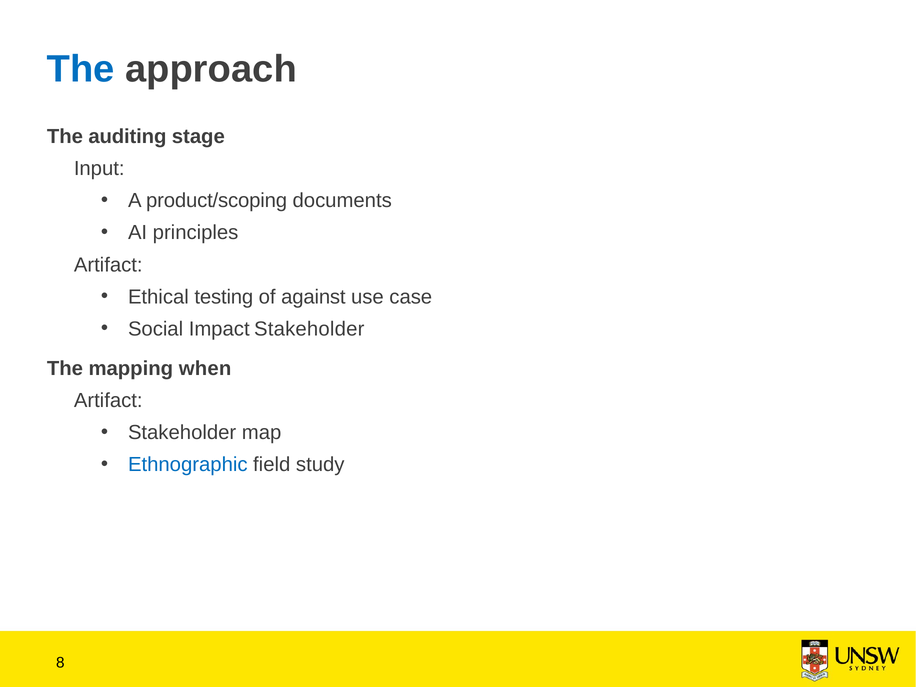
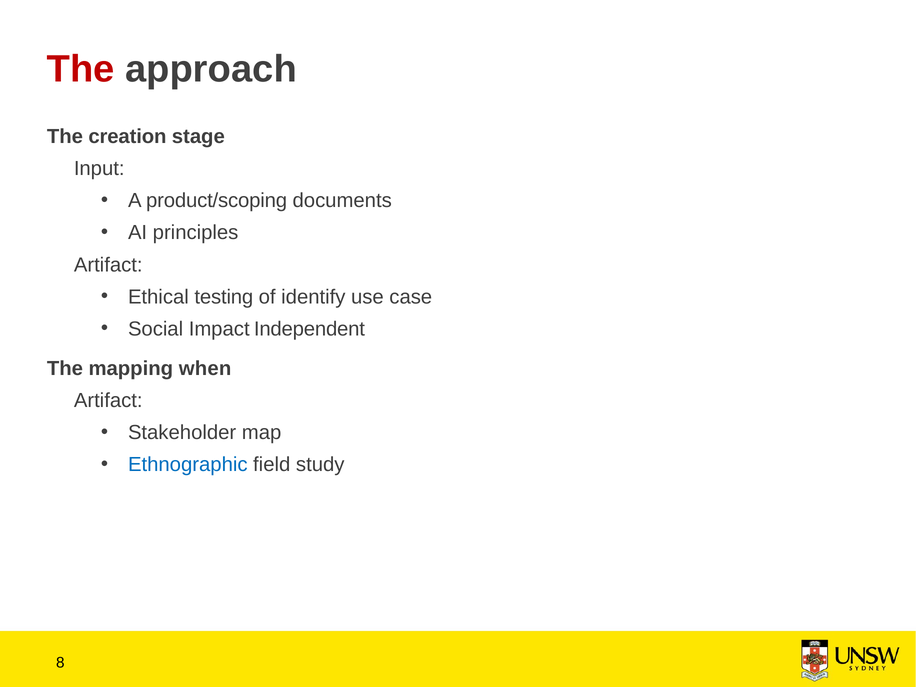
The colour: blue -> red (81, 69)
auditing: auditing -> creation (127, 137)
against: against -> identify (313, 297)
Impact Stakeholder: Stakeholder -> Independent (309, 329)
